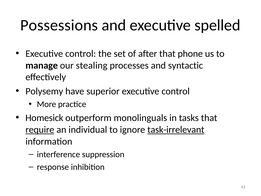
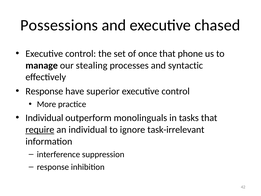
spelled: spelled -> chased (217, 25)
after: after -> once (148, 54)
Polysemy: Polysemy -> Response (44, 91)
Homesick: Homesick -> Individual (44, 118)
task-irrelevant underline: present -> none (176, 129)
